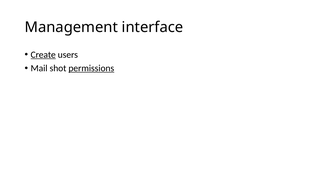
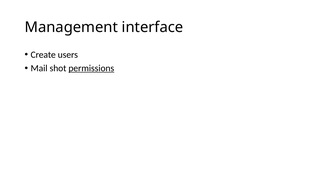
Create underline: present -> none (43, 55)
